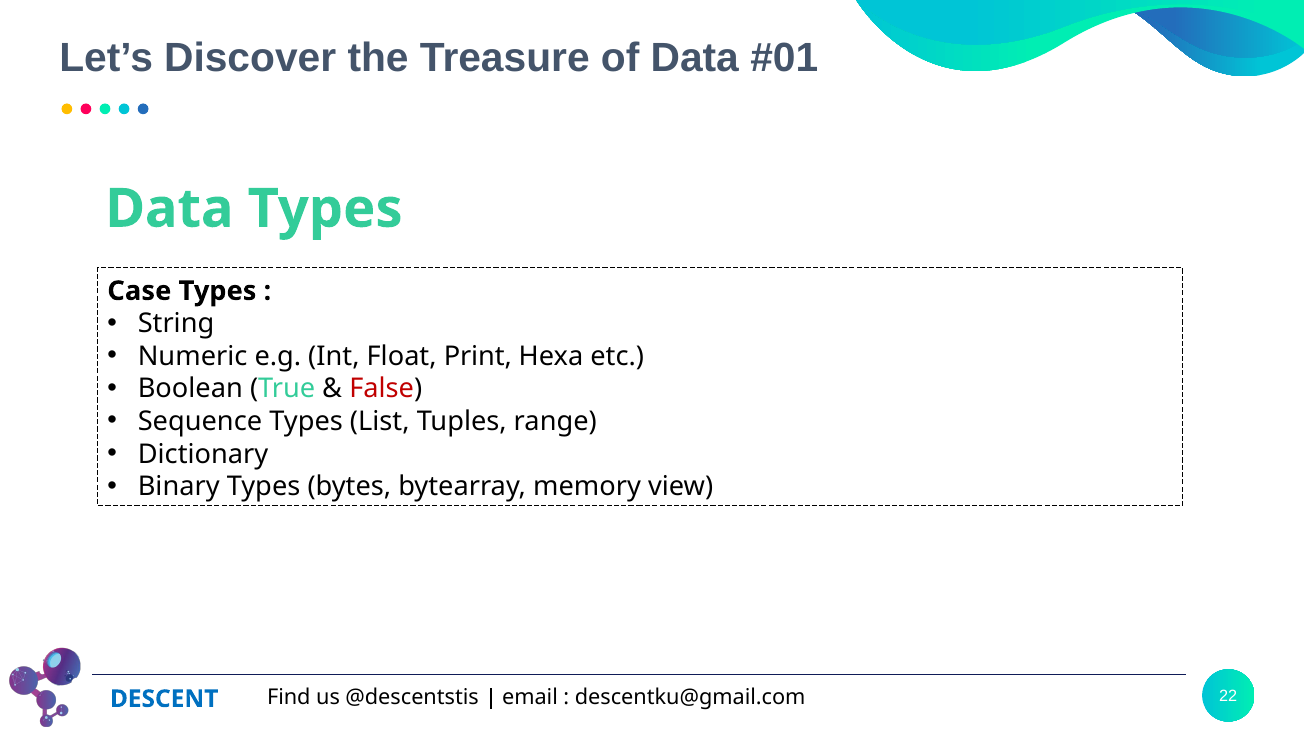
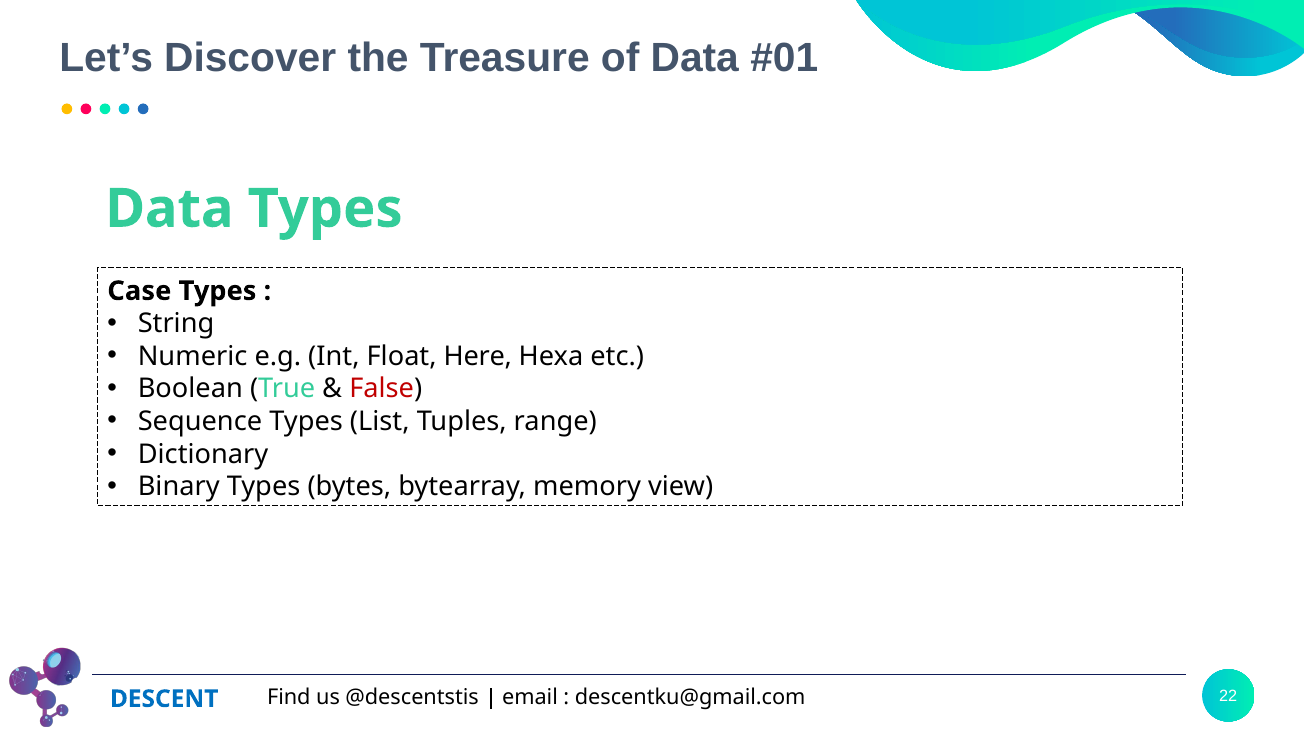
Print: Print -> Here (478, 356)
